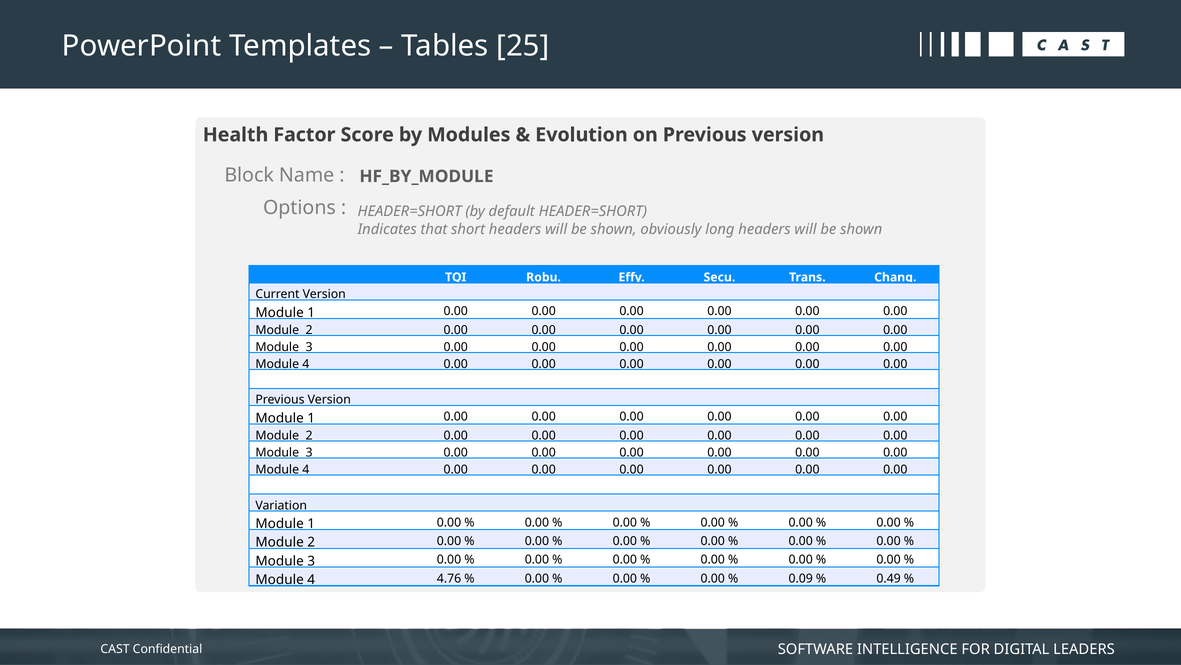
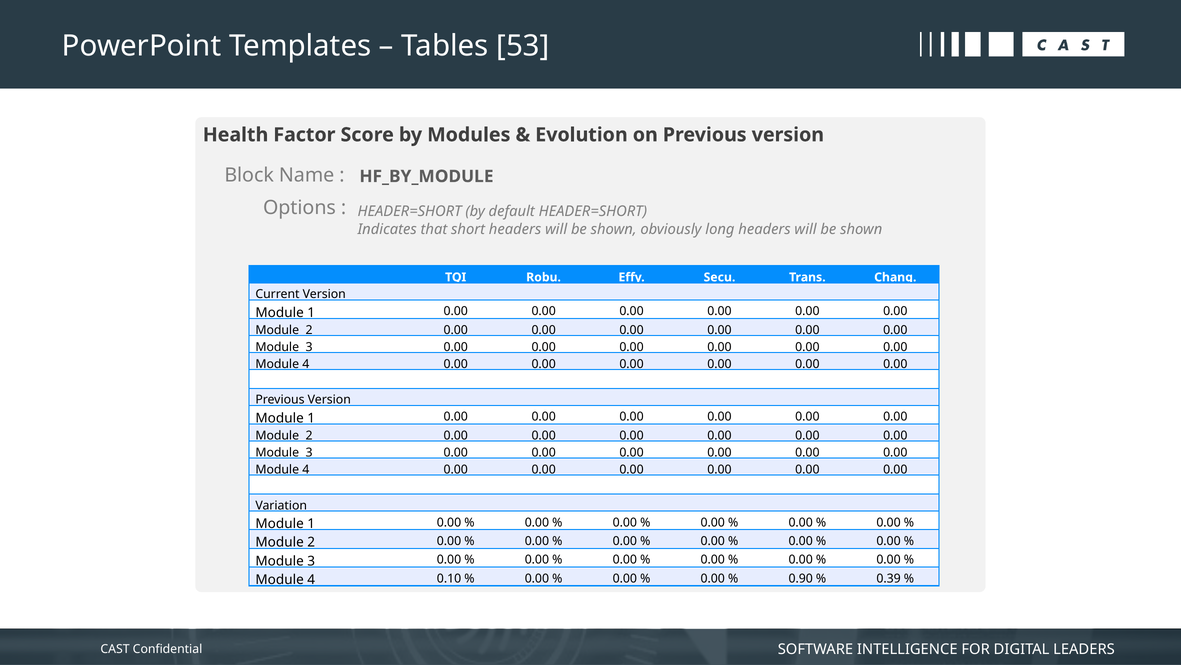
25: 25 -> 53 (523, 46)
4.76: 4.76 -> 0.10 (449, 578)
0.09: 0.09 -> 0.90 (801, 578)
0.49: 0.49 -> 0.39 (889, 578)
